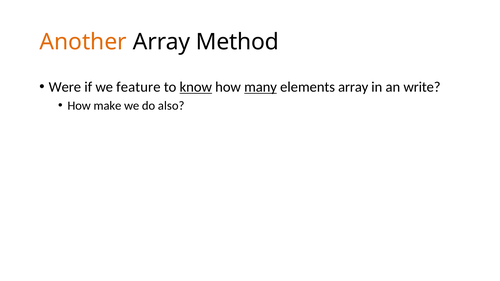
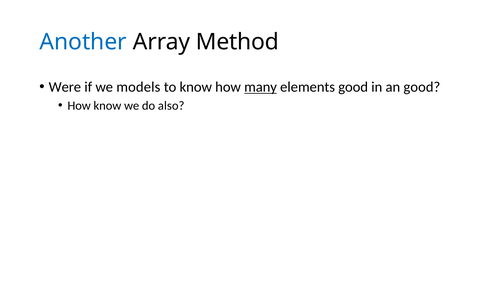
Another colour: orange -> blue (83, 42)
feature: feature -> models (138, 87)
know underline: present -> none (196, 87)
elements array: array -> good (353, 87)
an write: write -> good (422, 87)
How make: make -> know (107, 106)
